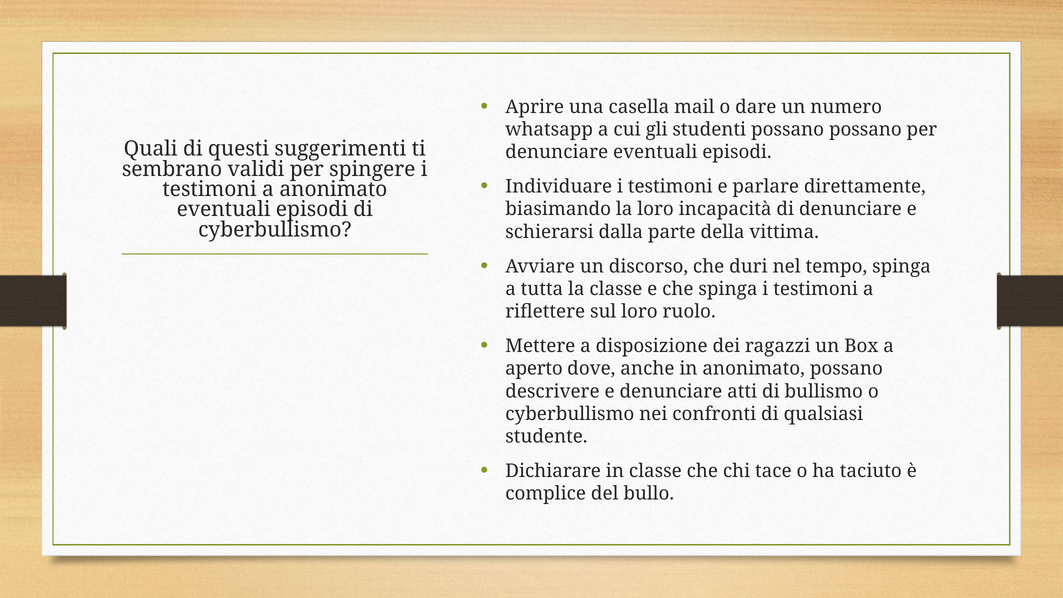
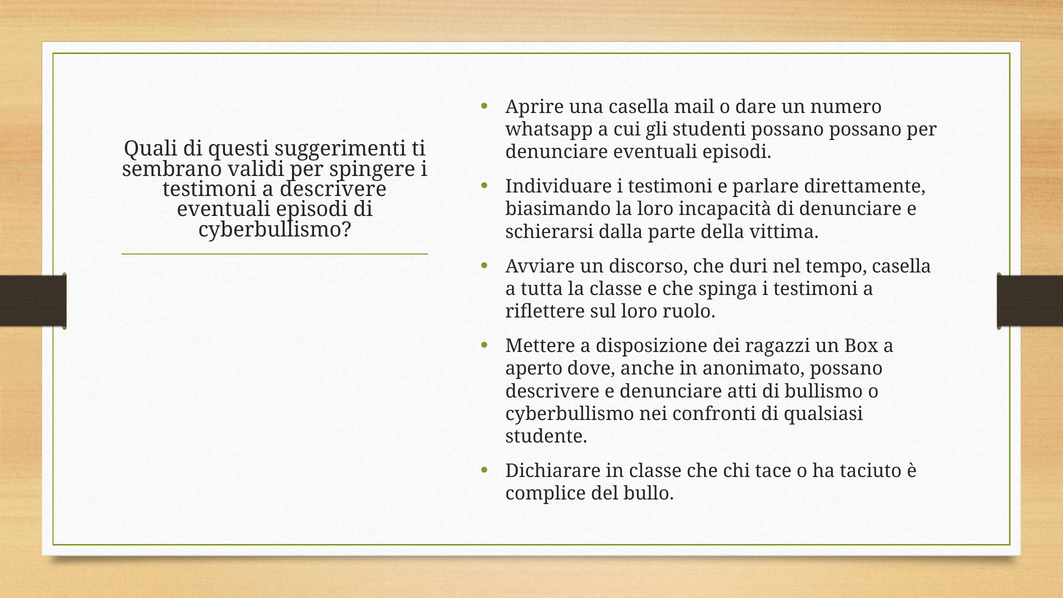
a anonimato: anonimato -> descrivere (333, 189)
tempo spinga: spinga -> casella (902, 266)
